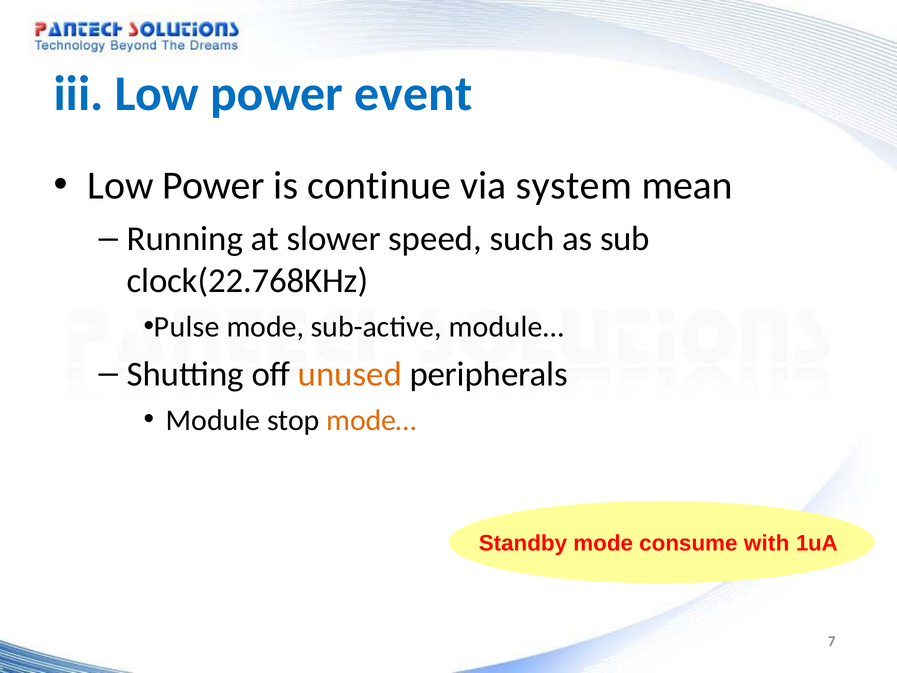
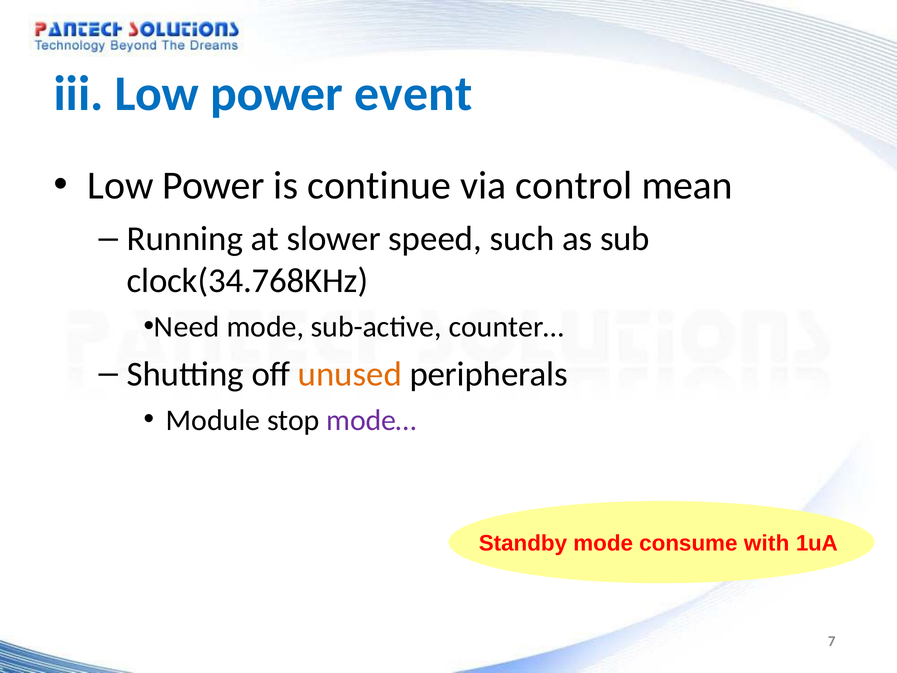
system: system -> control (574, 186)
clock(22.768KHz: clock(22.768KHz -> clock(34.768KHz (247, 281)
Pulse: Pulse -> Need (187, 327)
module…: module… -> counter… (506, 327)
mode… colour: orange -> purple (371, 420)
